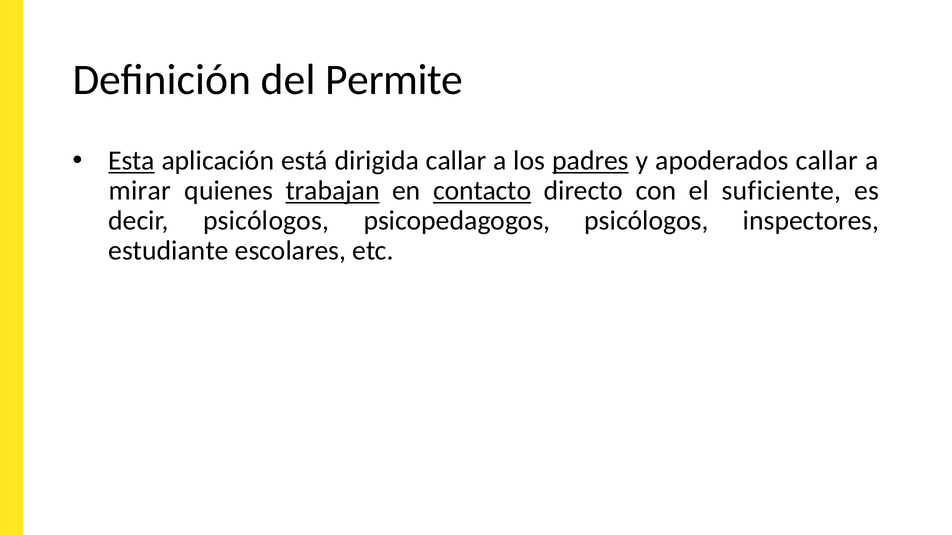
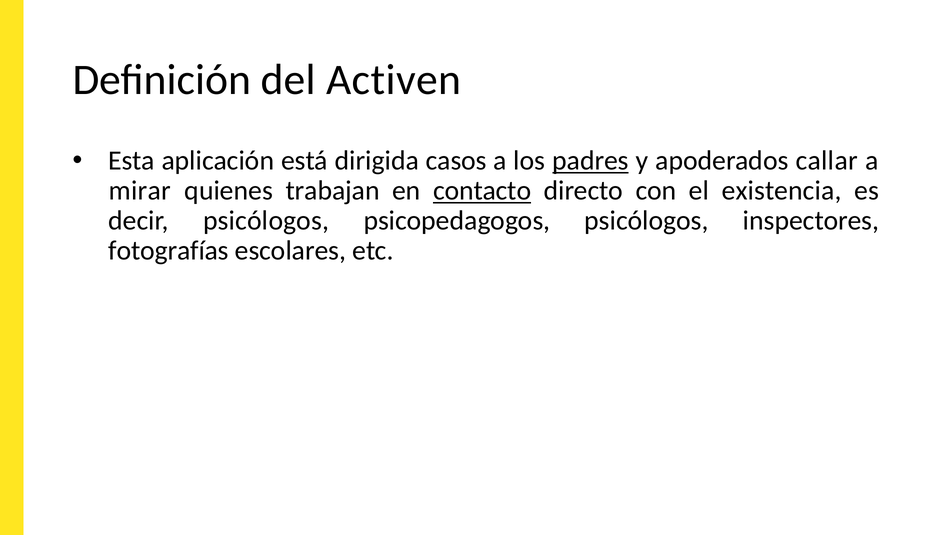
Permite: Permite -> Activen (394, 80)
Esta underline: present -> none (132, 161)
dirigida callar: callar -> casos (456, 161)
trabajan underline: present -> none (333, 191)
suficiente: suficiente -> existencia (782, 191)
estudiante: estudiante -> fotografías (169, 251)
